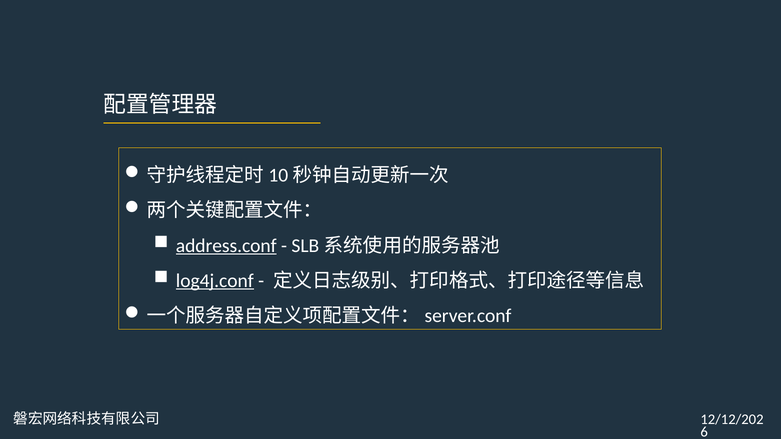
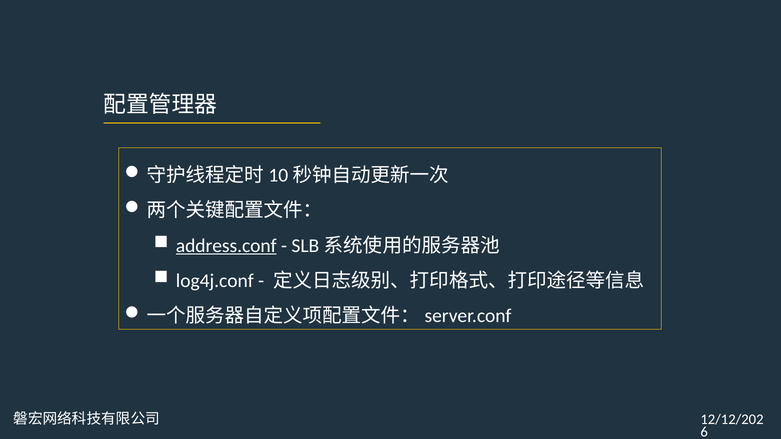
log4j.conf underline: present -> none (215, 281)
